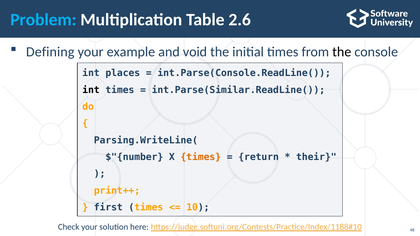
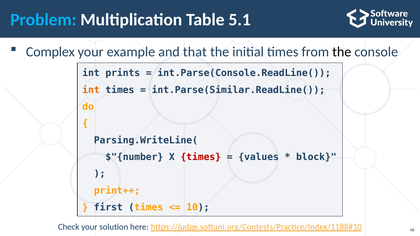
2.6: 2.6 -> 5.1 (240, 20)
Defining: Defining -> Complex (50, 52)
void: void -> that (195, 52)
places: places -> prints (123, 73)
int colour: black -> orange (91, 90)
times colour: orange -> red (201, 157)
return: return -> values (259, 157)
their: their -> block (316, 157)
